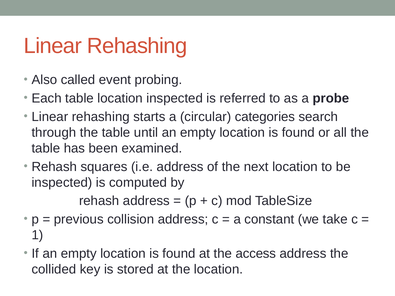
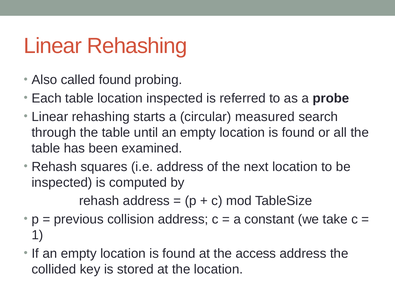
called event: event -> found (115, 80)
categories: categories -> measured (265, 117)
